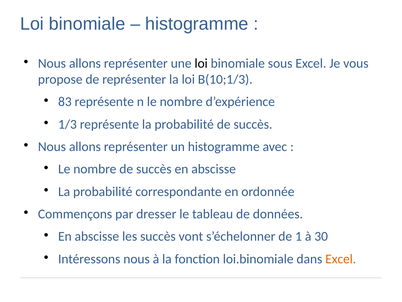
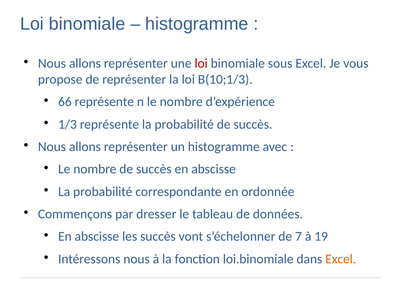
loi colour: black -> red (201, 63)
83: 83 -> 66 (65, 102)
1: 1 -> 7 (298, 236)
30: 30 -> 19 (321, 236)
